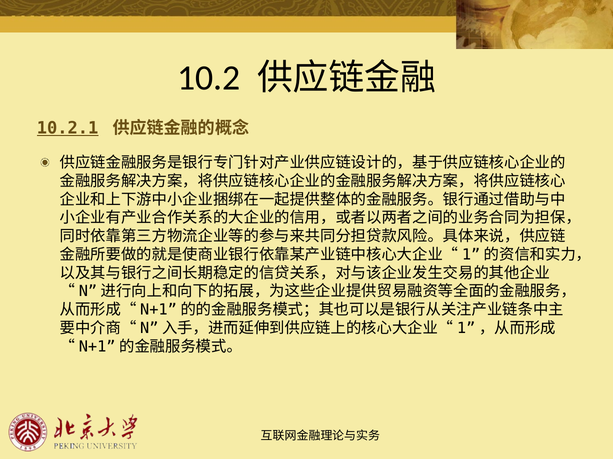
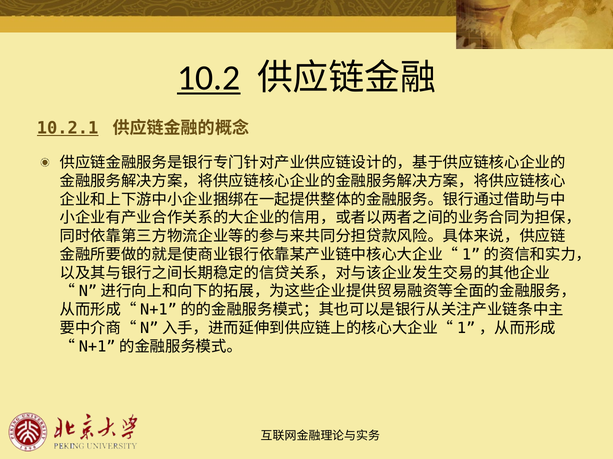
10.2 underline: none -> present (209, 78)
